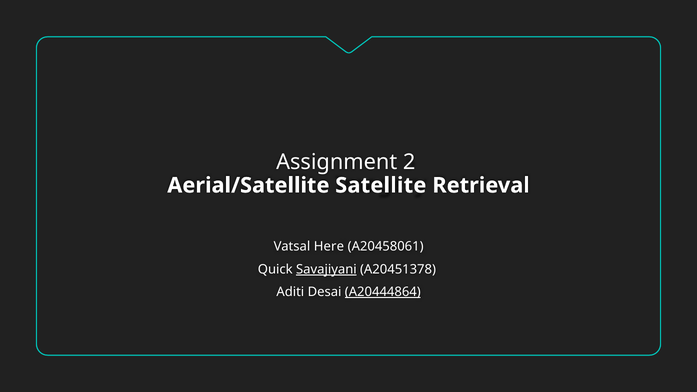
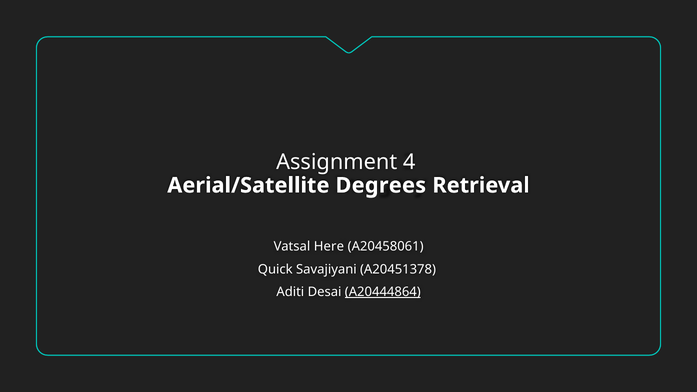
2: 2 -> 4 (409, 162)
Satellite: Satellite -> Degrees (381, 185)
Savajiyani underline: present -> none (326, 269)
